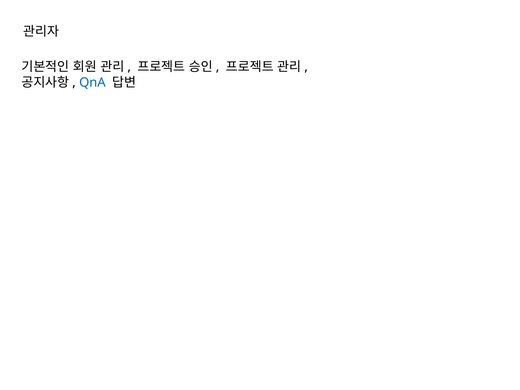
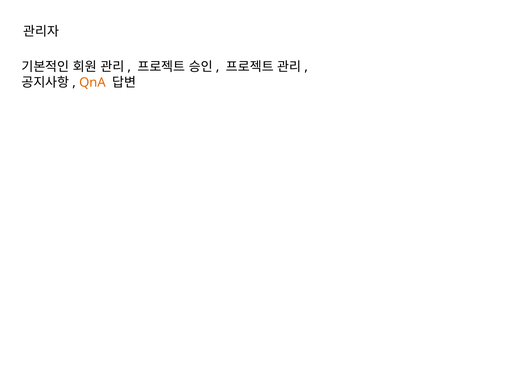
QnA colour: blue -> orange (92, 83)
